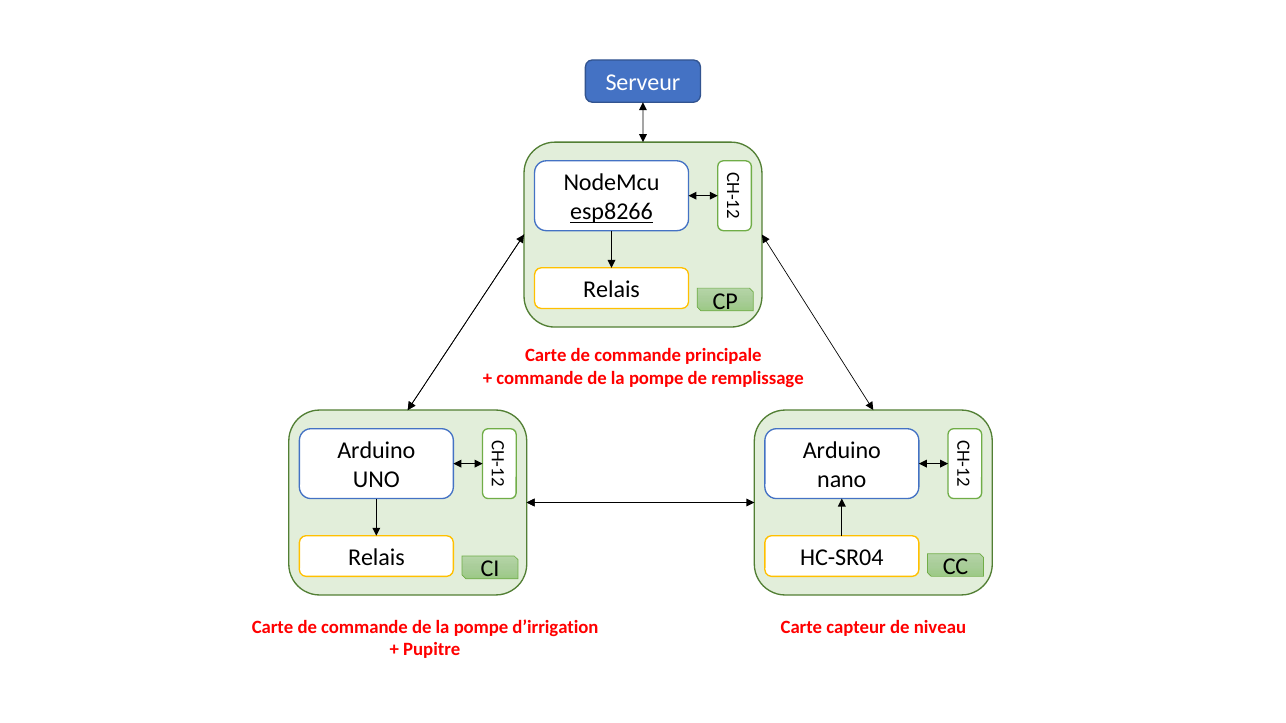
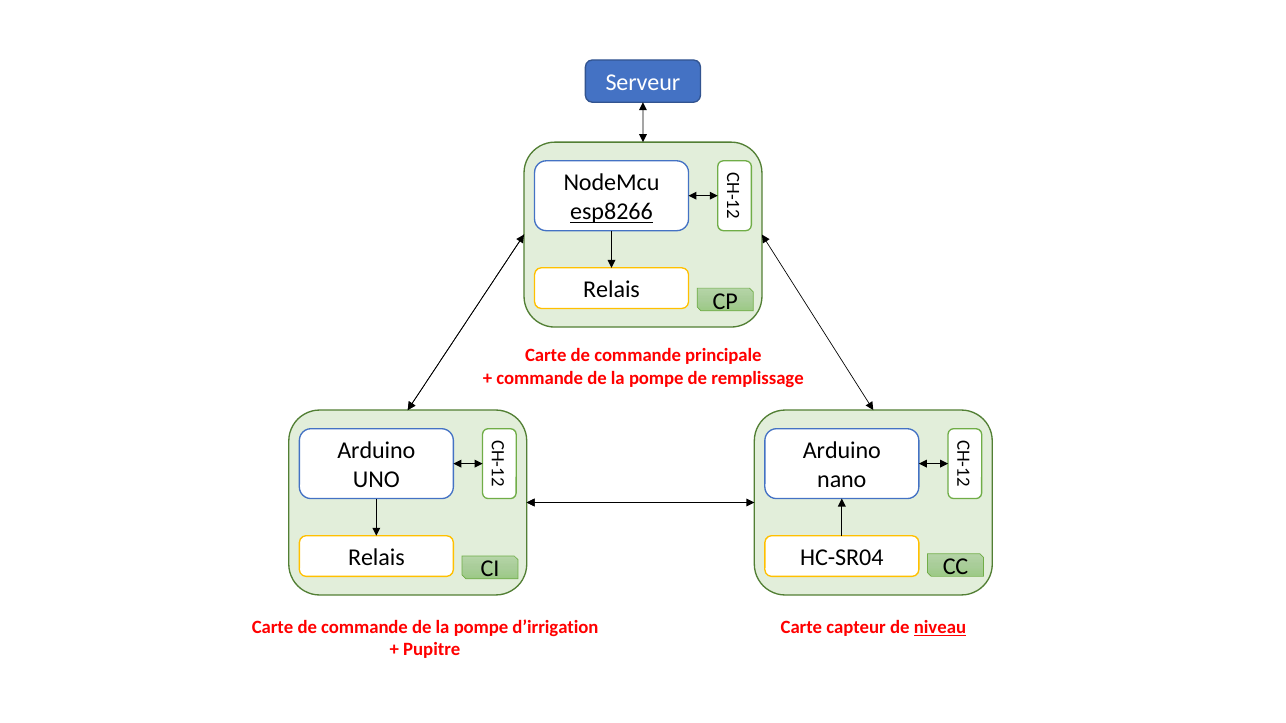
niveau underline: none -> present (940, 627)
